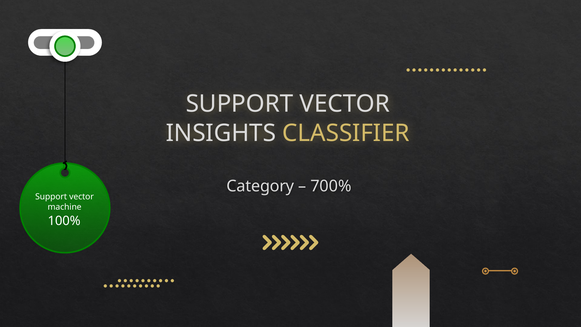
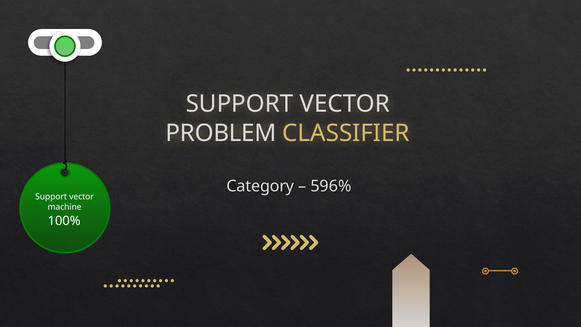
INSIGHTS: INSIGHTS -> PROBLEM (221, 133)
700%: 700% -> 596% (331, 186)
